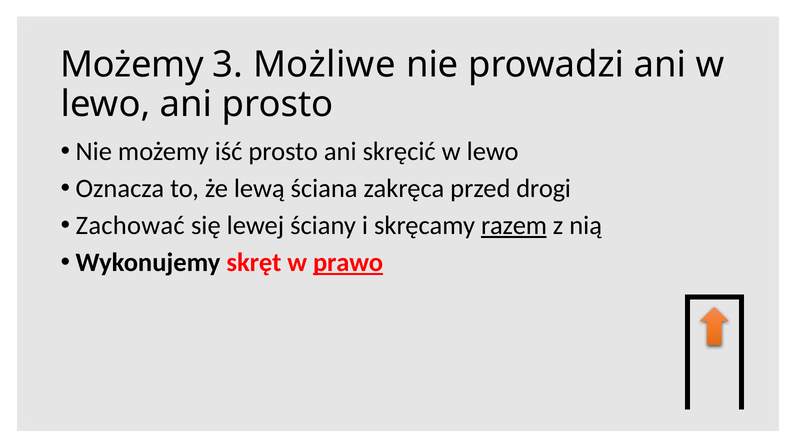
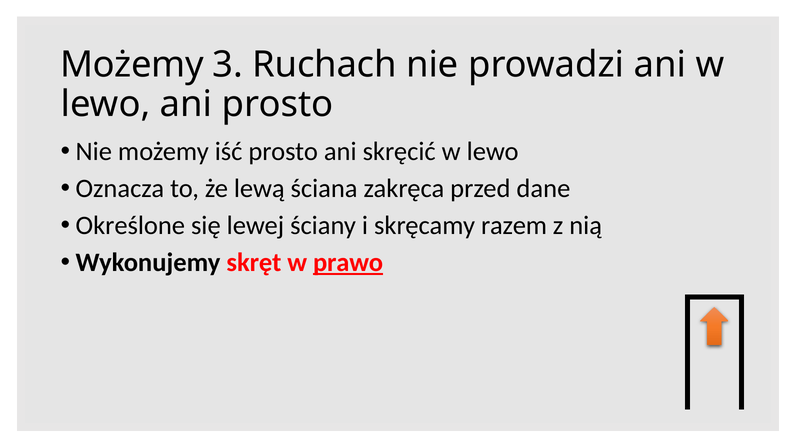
Możliwe: Możliwe -> Ruchach (325, 65)
drogi: drogi -> dane (543, 188)
Zachować: Zachować -> Określone (130, 225)
razem underline: present -> none (514, 225)
